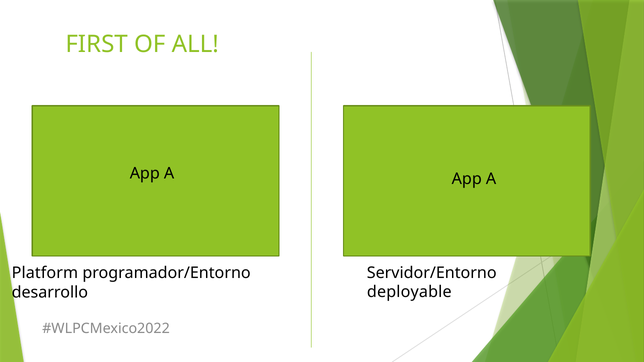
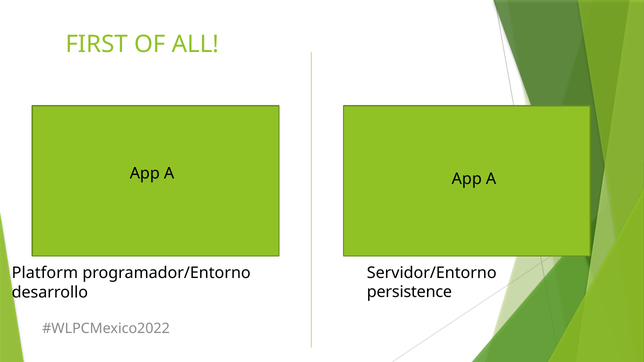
deployable: deployable -> persistence (409, 292)
